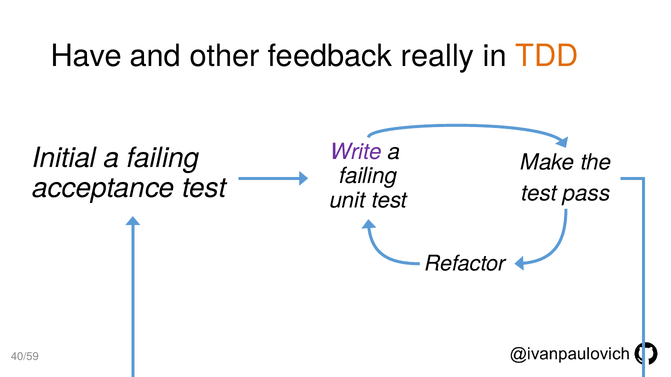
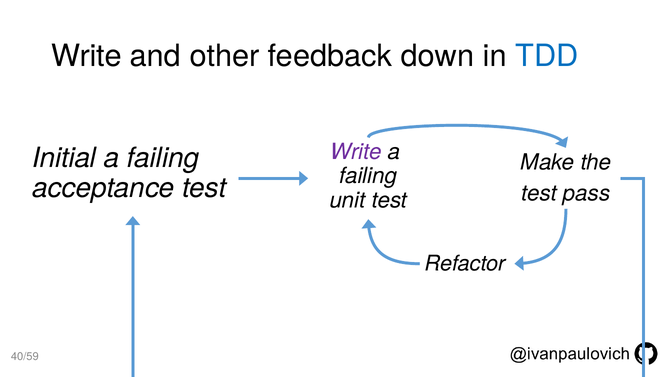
Have: Have -> Write (86, 56)
really: really -> down (438, 56)
TDD colour: orange -> blue (547, 56)
